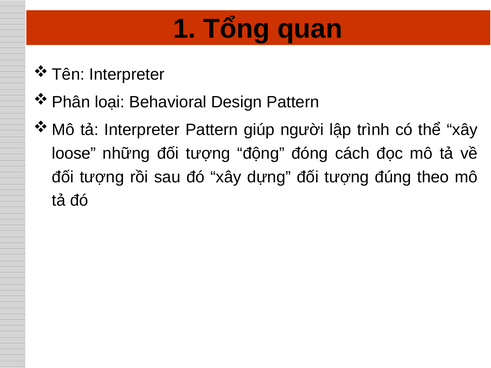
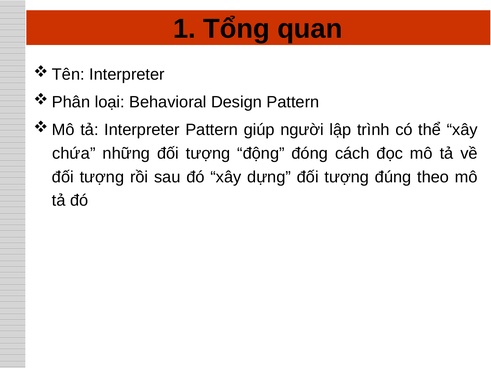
loose: loose -> chứa (74, 154)
